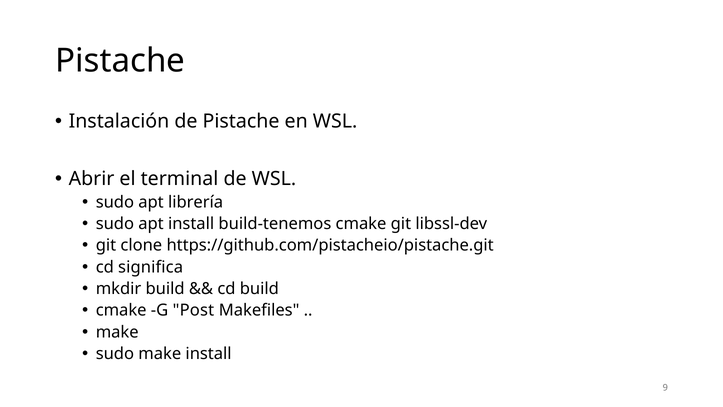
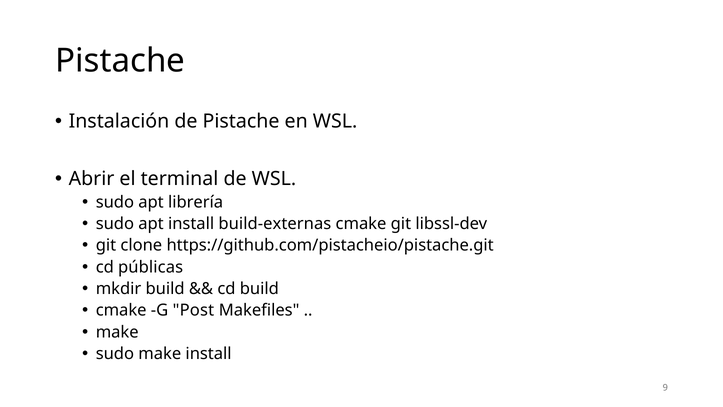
build-tenemos: build-tenemos -> build-externas (275, 224)
significa: significa -> públicas (151, 267)
